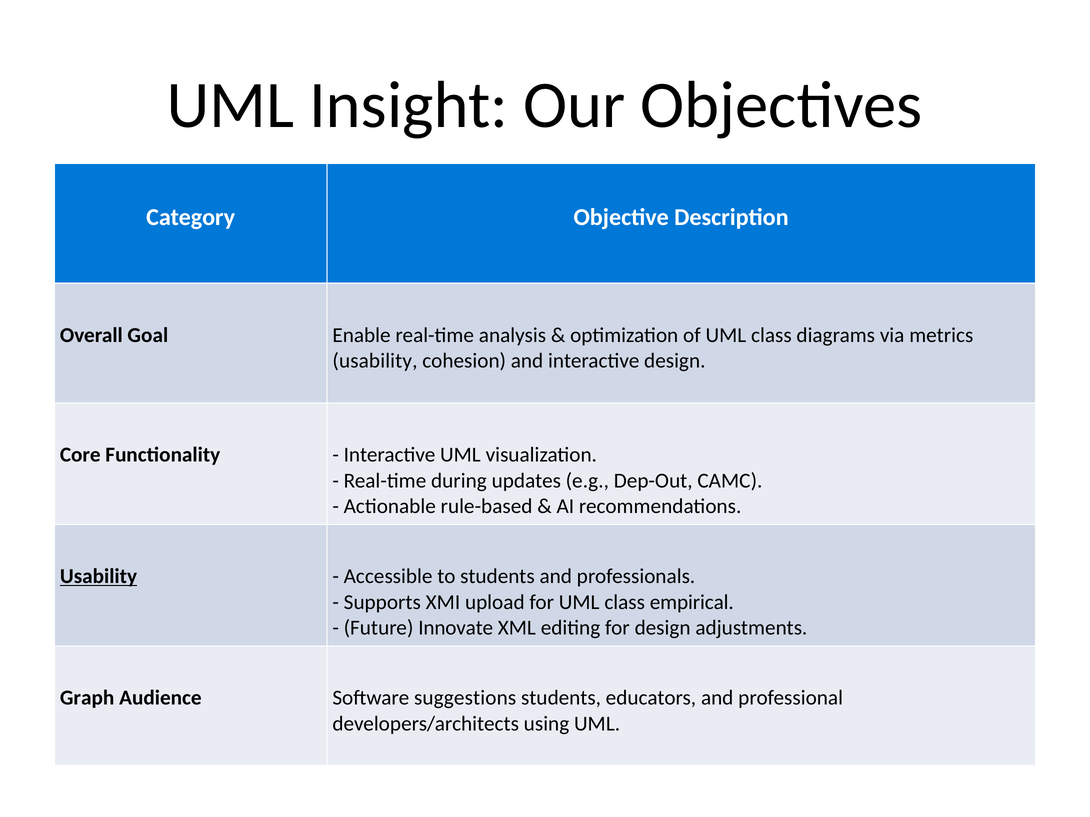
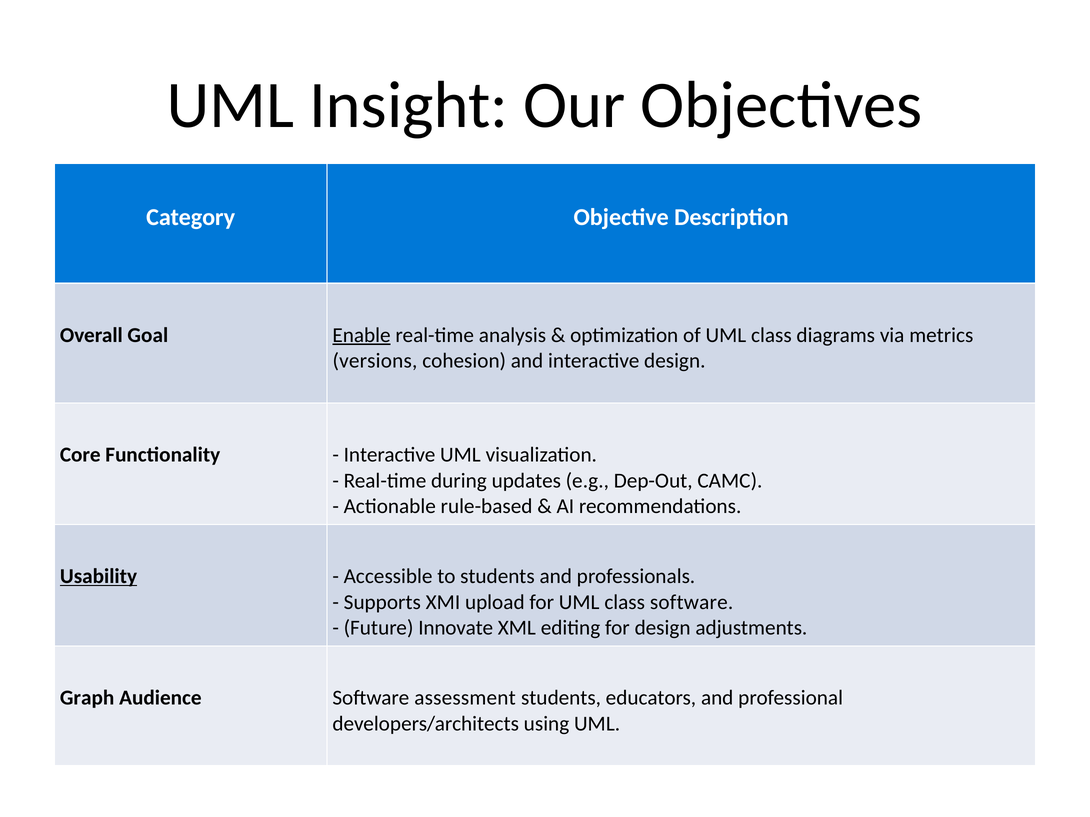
Enable underline: none -> present (361, 335)
usability: usability -> versions (375, 361)
class empirical: empirical -> software (692, 603)
suggestions: suggestions -> assessment (465, 698)
